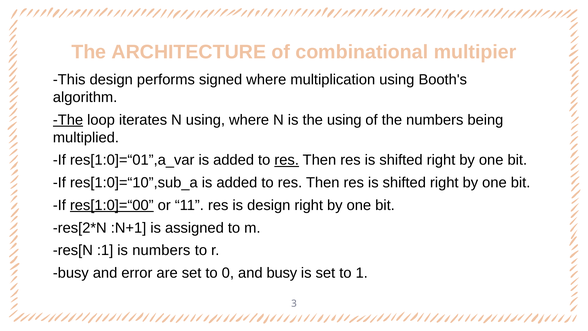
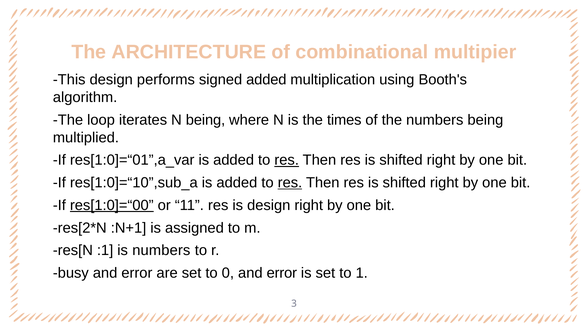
signed where: where -> added (266, 80)
The underline: present -> none (68, 120)
N using: using -> being (206, 120)
the using: using -> times (344, 120)
res underline: none -> present (290, 183)
0 and busy: busy -> error (282, 273)
